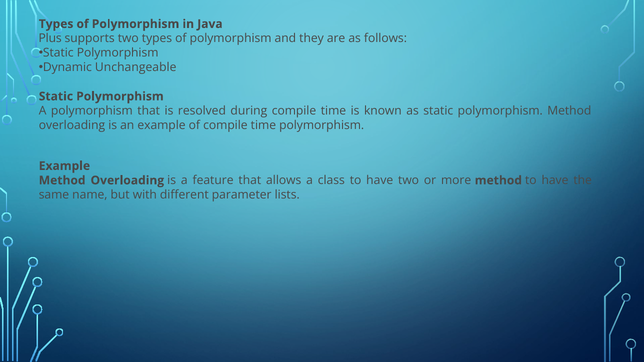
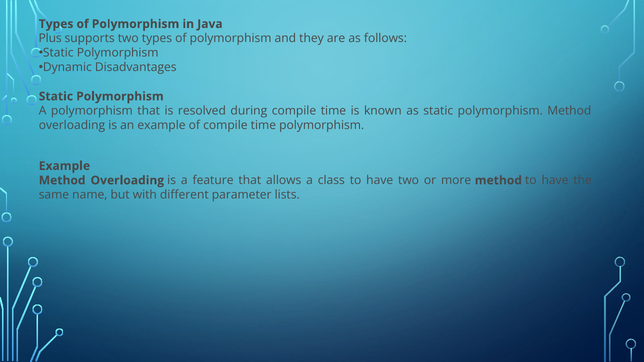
Unchangeable: Unchangeable -> Disadvantages (136, 67)
